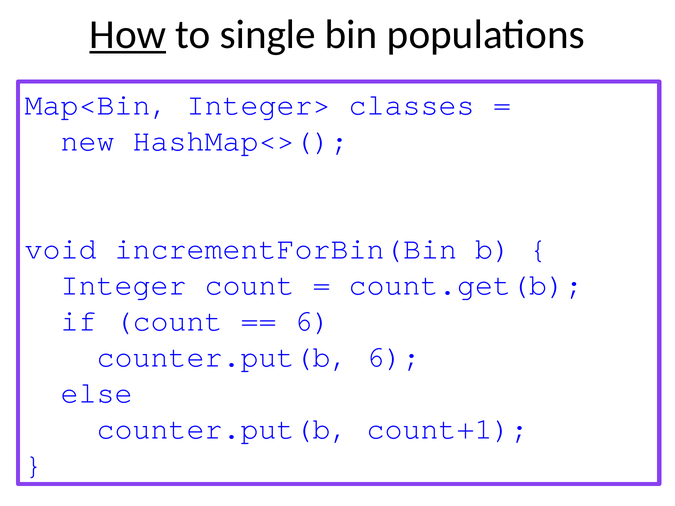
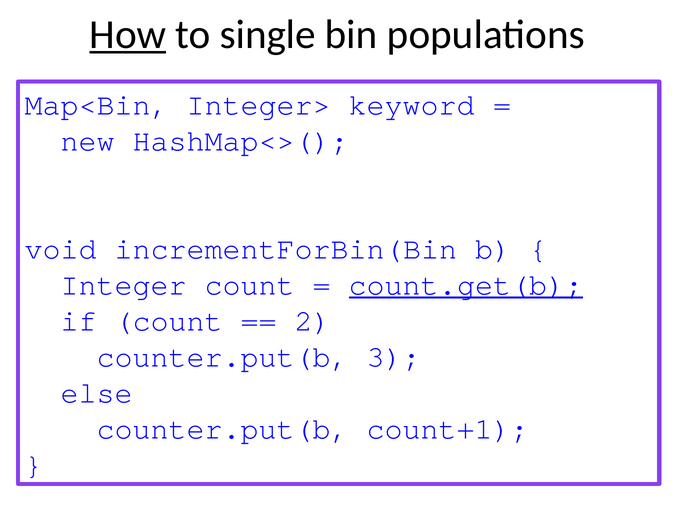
classes: classes -> keyword (412, 105)
count.get(b underline: none -> present (466, 285)
6: 6 -> 2 (313, 321)
counter.put(b 6: 6 -> 3 (394, 357)
